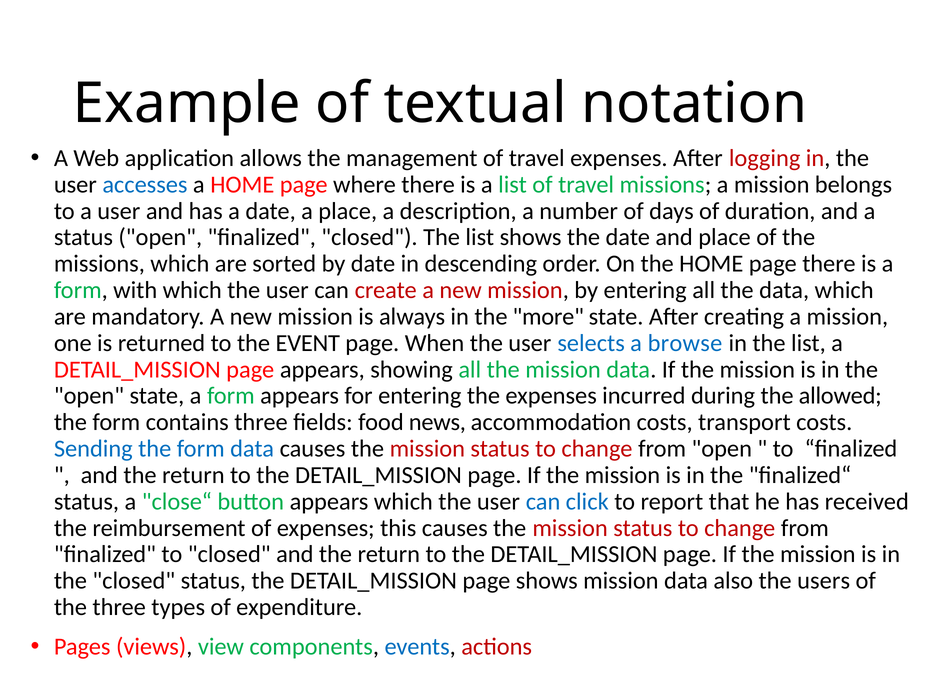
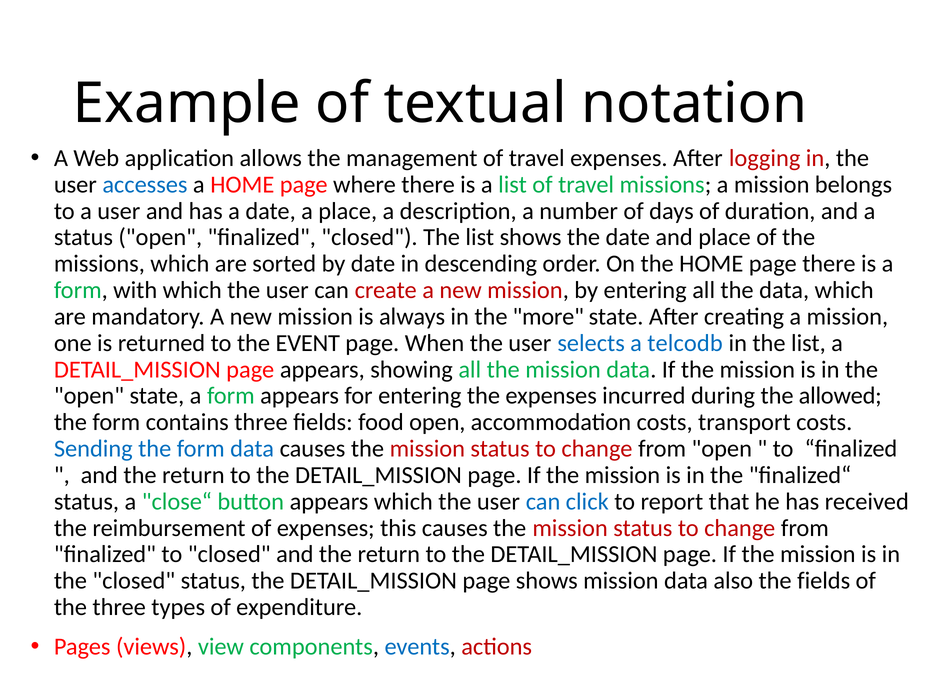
browse: browse -> telcodb (685, 343)
food news: news -> open (437, 422)
the users: users -> fields (824, 581)
